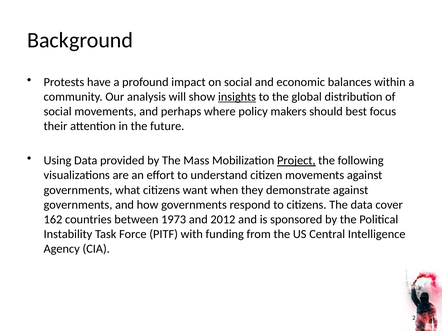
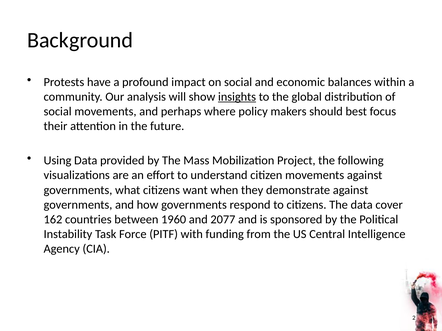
Project underline: present -> none (296, 161)
1973: 1973 -> 1960 (174, 220)
2012: 2012 -> 2077 (223, 220)
